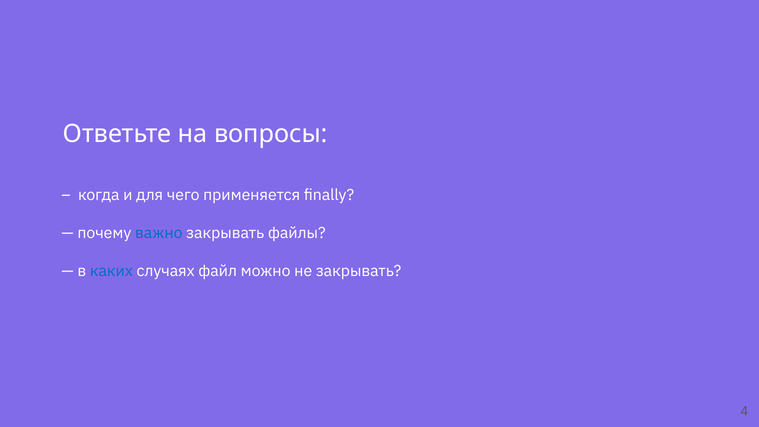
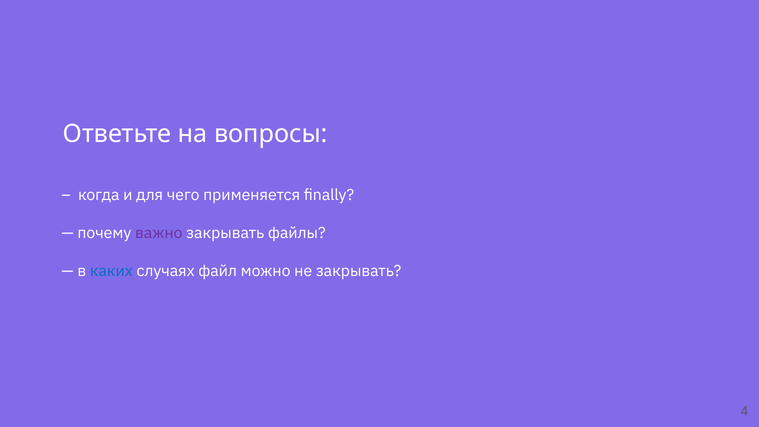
важно colour: blue -> purple (159, 233)
